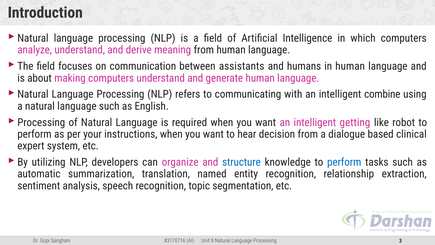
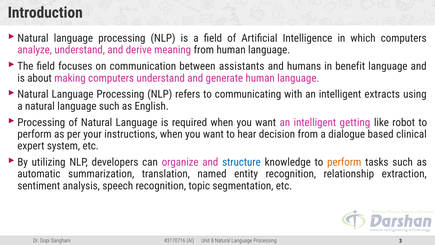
in human: human -> benefit (350, 66)
combine: combine -> extracts (382, 94)
perform colour: blue -> orange (344, 162)
